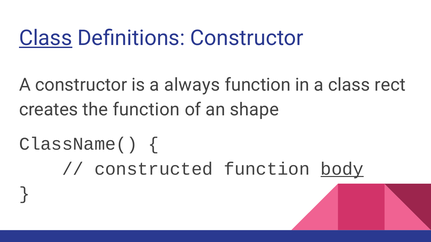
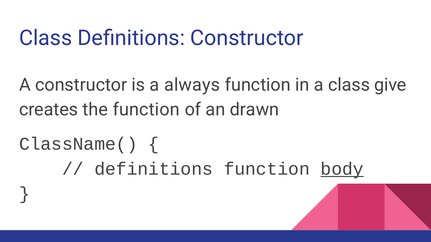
Class underline: present -> none (46, 38)
rect: rect -> give (390, 85)
shape: shape -> drawn (254, 110)
constructed: constructed -> definitions (154, 169)
